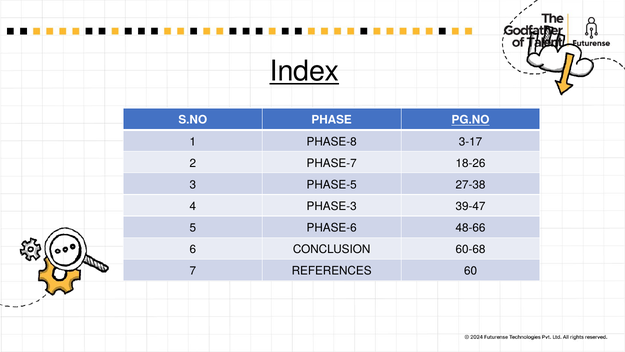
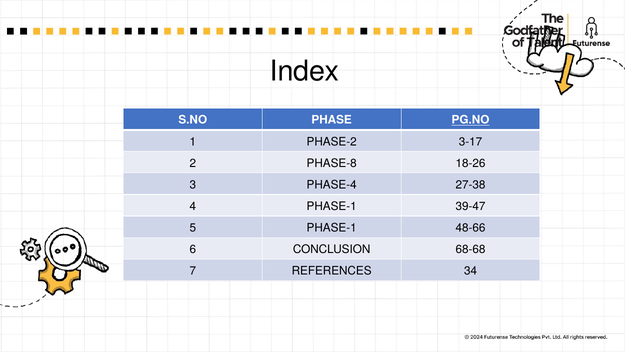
Index underline: present -> none (305, 71)
PHASE-8: PHASE-8 -> PHASE-2 (332, 142)
PHASE-7: PHASE-7 -> PHASE-8 (332, 163)
PHASE-5: PHASE-5 -> PHASE-4 (332, 185)
4 PHASE-3: PHASE-3 -> PHASE-1 (332, 206)
5 PHASE-6: PHASE-6 -> PHASE-1 (332, 228)
60-68: 60-68 -> 68-68 (471, 249)
60: 60 -> 34 (471, 271)
